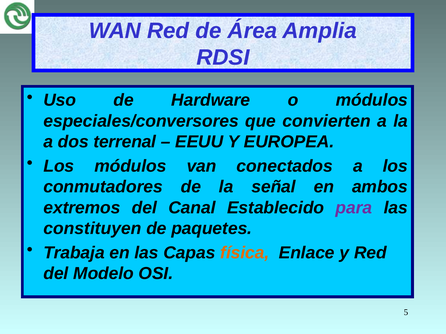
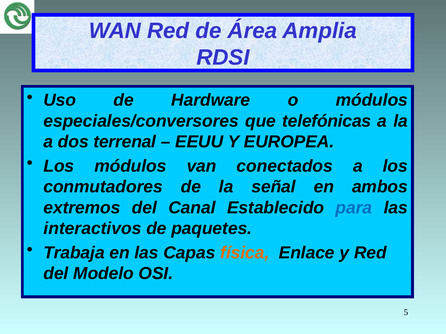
convierten: convierten -> telefónicas (327, 121)
para colour: purple -> blue (354, 208)
constituyen: constituyen -> interactivos (92, 229)
